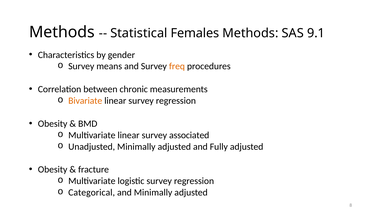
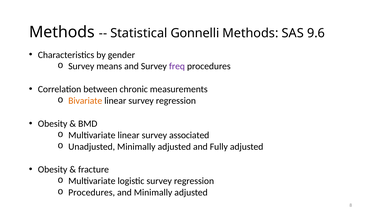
Females: Females -> Gonnelli (195, 33)
9.1: 9.1 -> 9.6 (316, 33)
freq colour: orange -> purple (177, 66)
Categorical: Categorical -> Procedures (92, 192)
